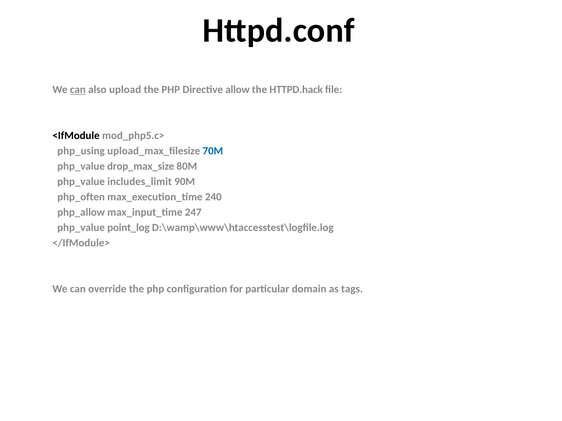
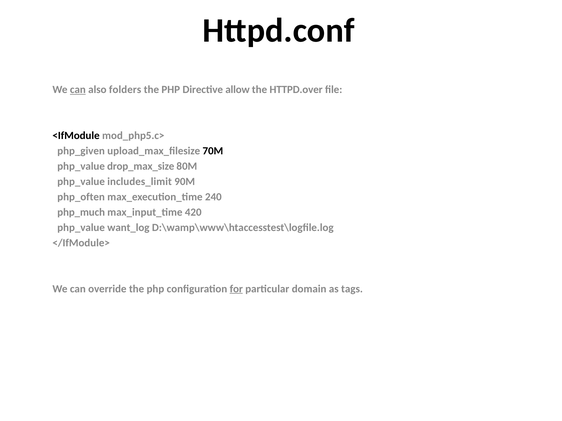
upload: upload -> folders (125, 90)
HTTPD.hack: HTTPD.hack -> HTTPD.over (296, 90)
php_using: php_using -> php_given (81, 151)
70M colour: blue -> black (213, 151)
php_allow: php_allow -> php_much (81, 212)
247: 247 -> 420 (193, 212)
point_log: point_log -> want_log (128, 228)
for underline: none -> present (236, 289)
